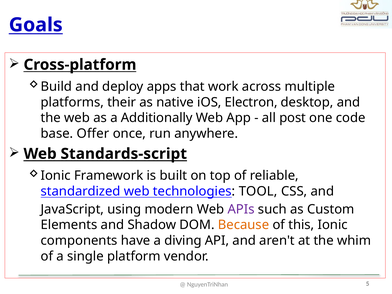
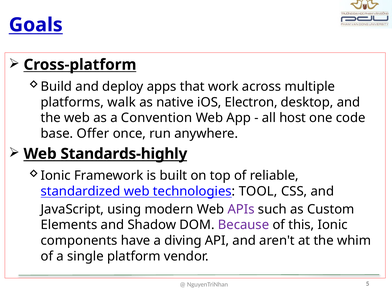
their: their -> walk (122, 102)
Additionally: Additionally -> Convention (157, 118)
post: post -> host (293, 118)
Standards-script: Standards-script -> Standards-highly (124, 154)
Because colour: orange -> purple (244, 225)
